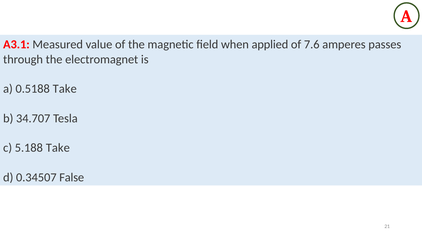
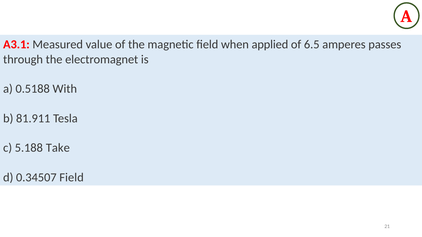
7.6: 7.6 -> 6.5 (312, 45)
0.5188 Take: Take -> With (65, 89)
34.707: 34.707 -> 81.911 (33, 119)
0.34507 False: False -> Field (72, 178)
